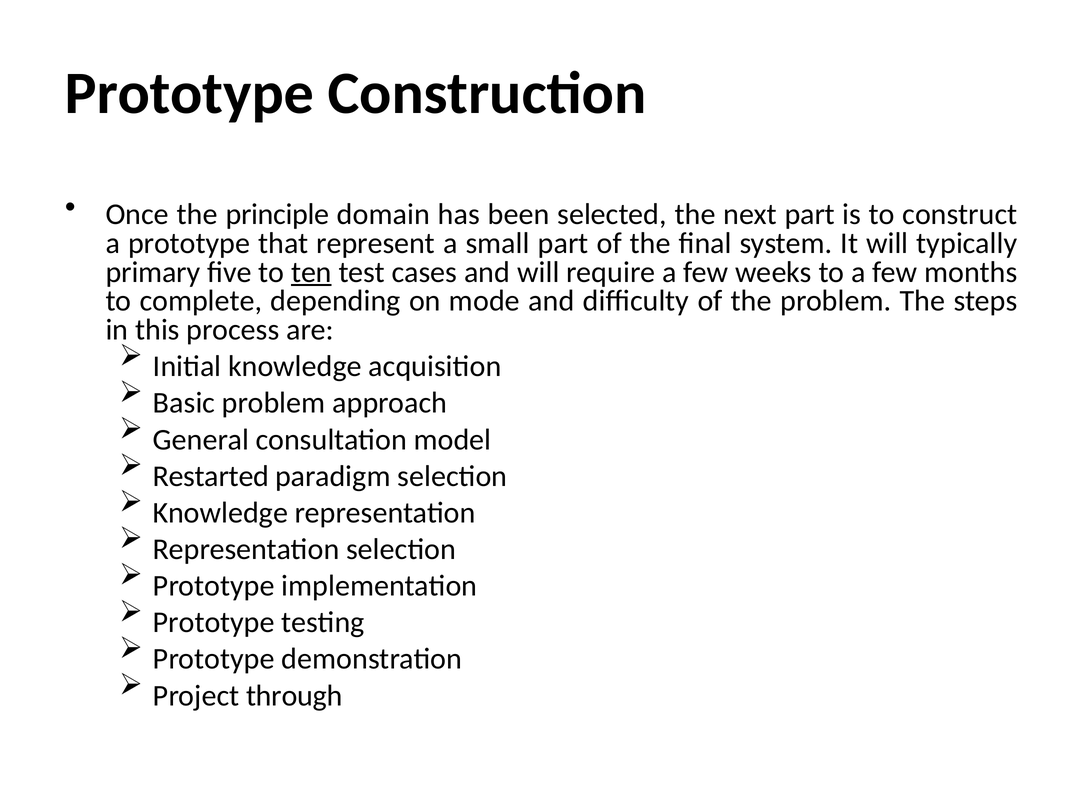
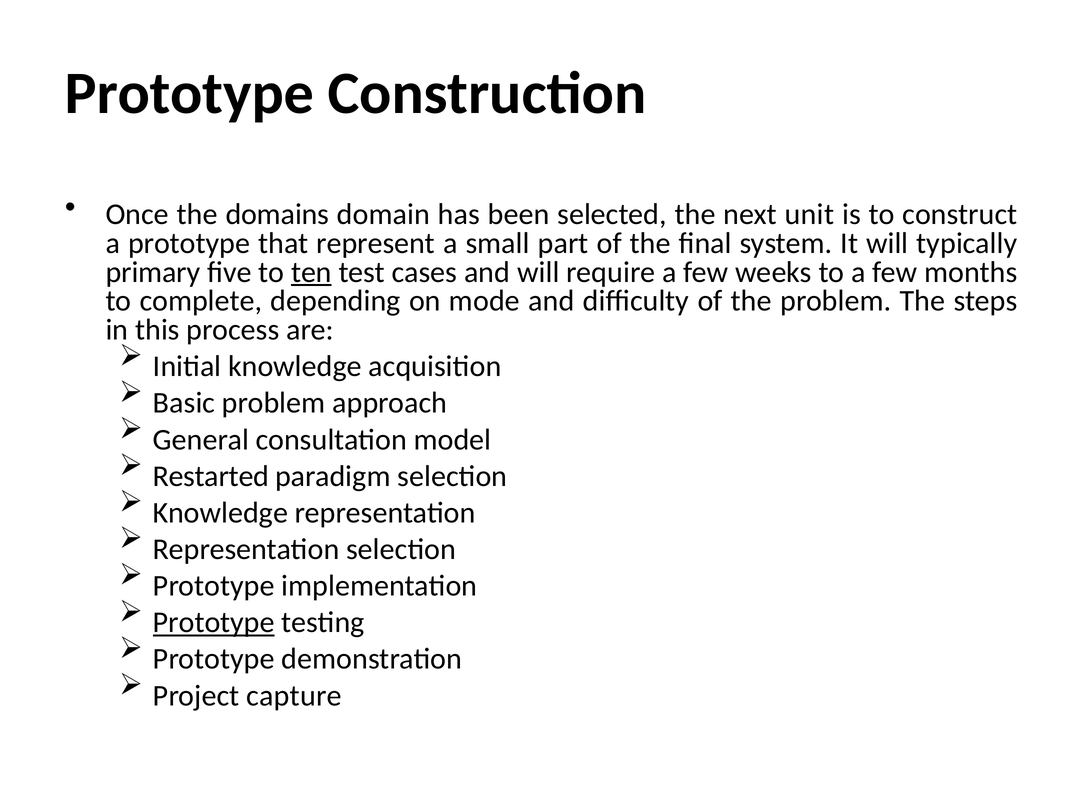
principle: principle -> domains (277, 214)
next part: part -> unit (810, 214)
Prototype underline: none -> present (214, 623)
through: through -> capture (294, 696)
